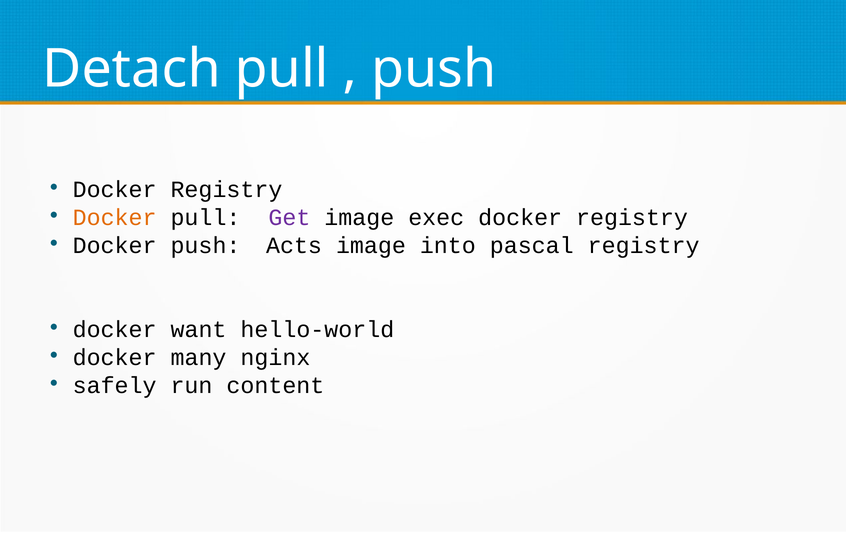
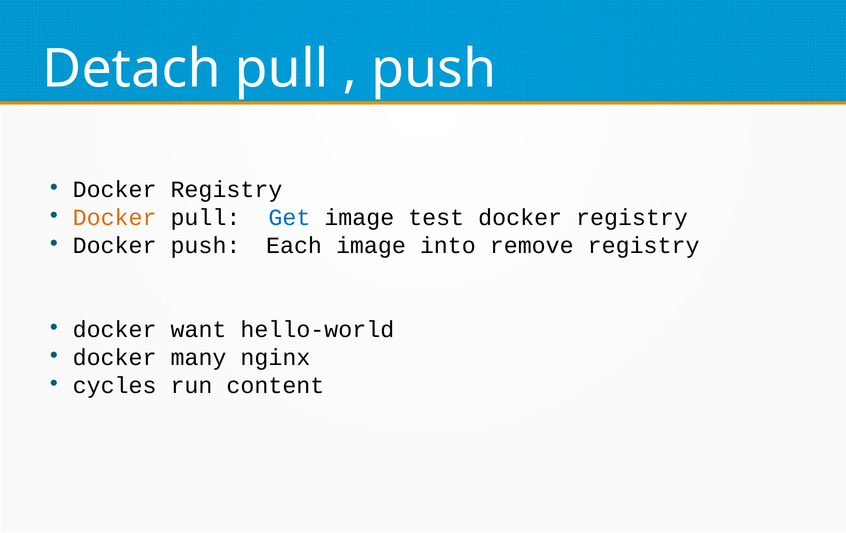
Get colour: purple -> blue (289, 218)
exec: exec -> test (436, 218)
Acts: Acts -> Each (294, 246)
pascal: pascal -> remove (532, 246)
safely: safely -> cycles (115, 386)
